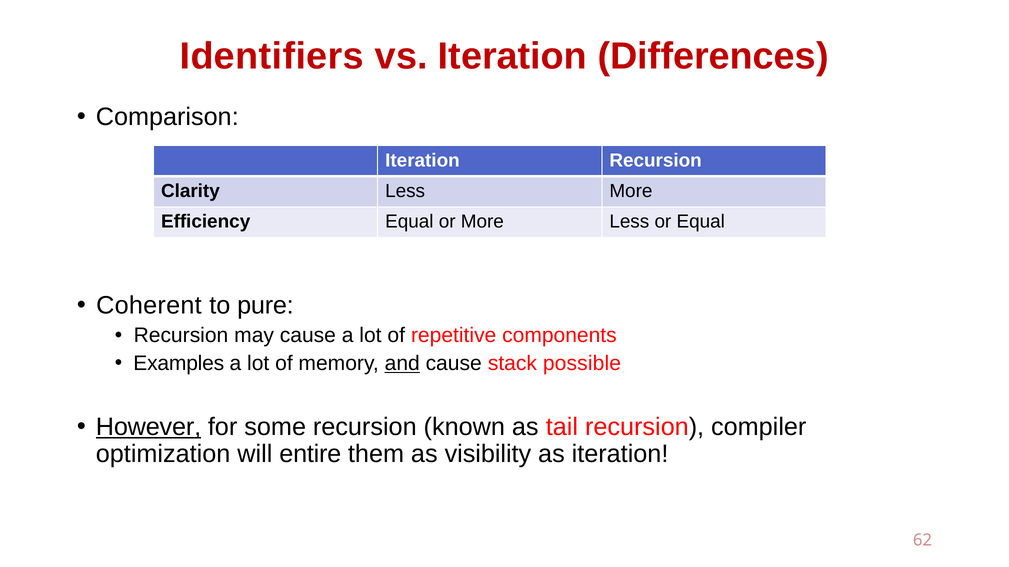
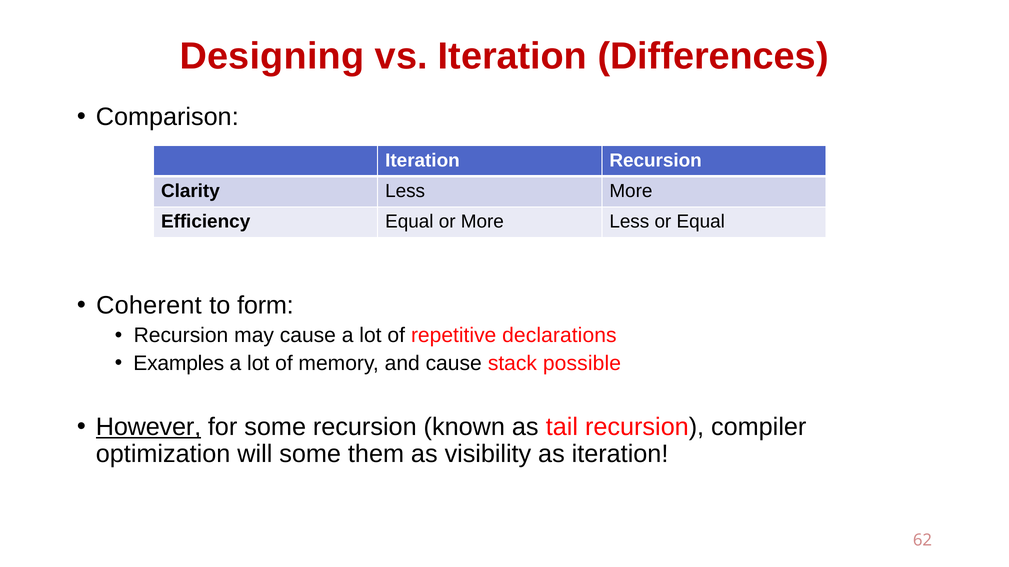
Identifiers: Identifiers -> Designing (272, 57)
pure: pure -> form (265, 306)
components: components -> declarations (559, 336)
and underline: present -> none (402, 364)
will entire: entire -> some (310, 454)
